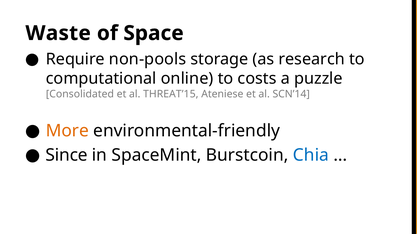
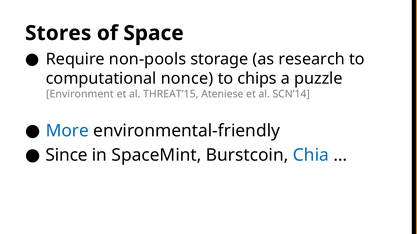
Waste: Waste -> Stores (58, 33)
online: online -> nonce (187, 79)
costs: costs -> chips (257, 79)
Consolidated: Consolidated -> Environment (80, 94)
More colour: orange -> blue (67, 131)
